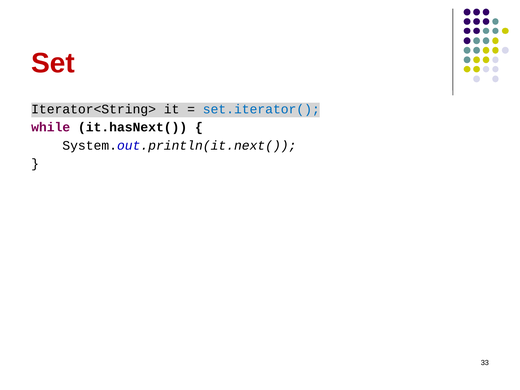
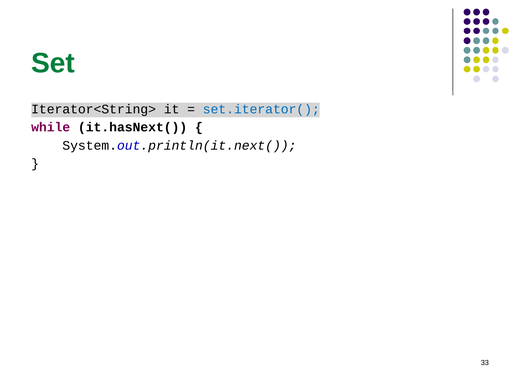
Set colour: red -> green (53, 63)
